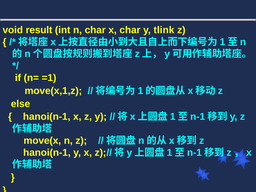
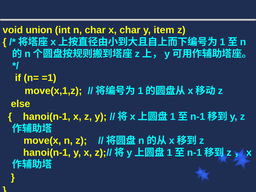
result: result -> union (39, 30)
tlink: tlink -> item (164, 30)
